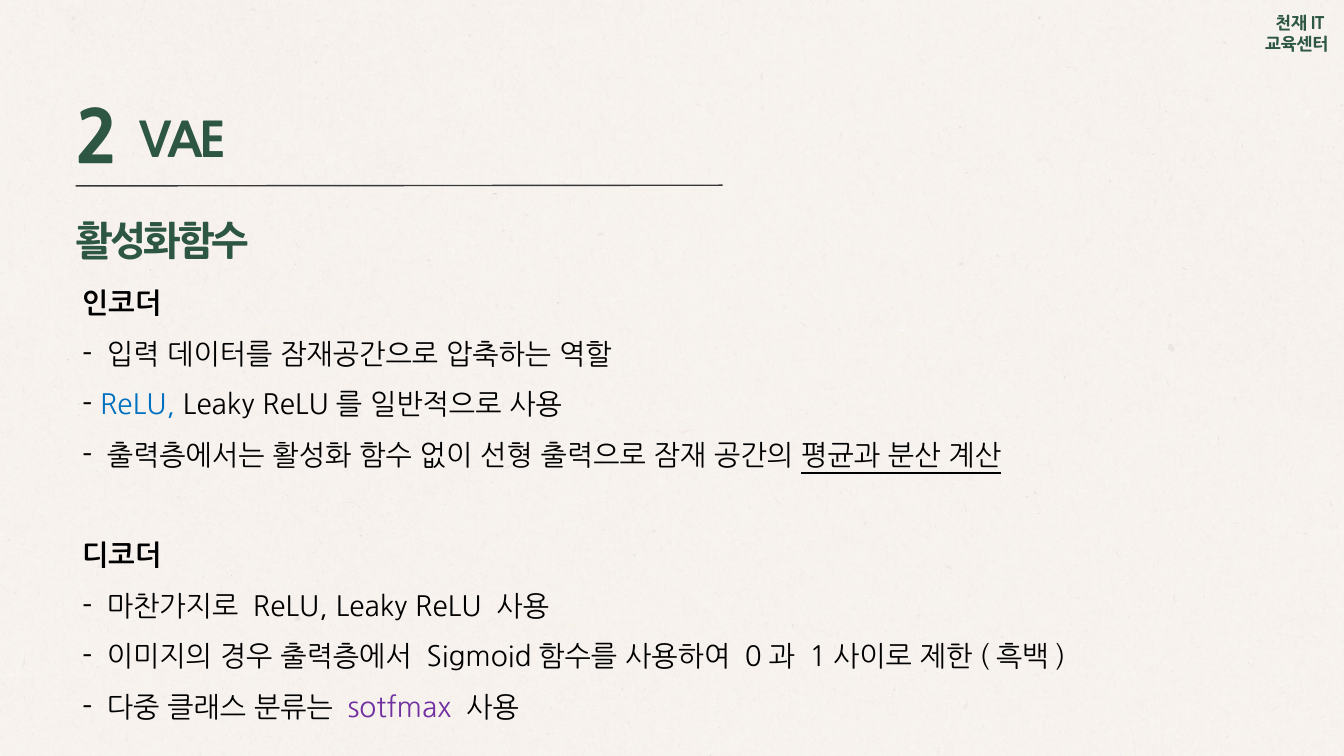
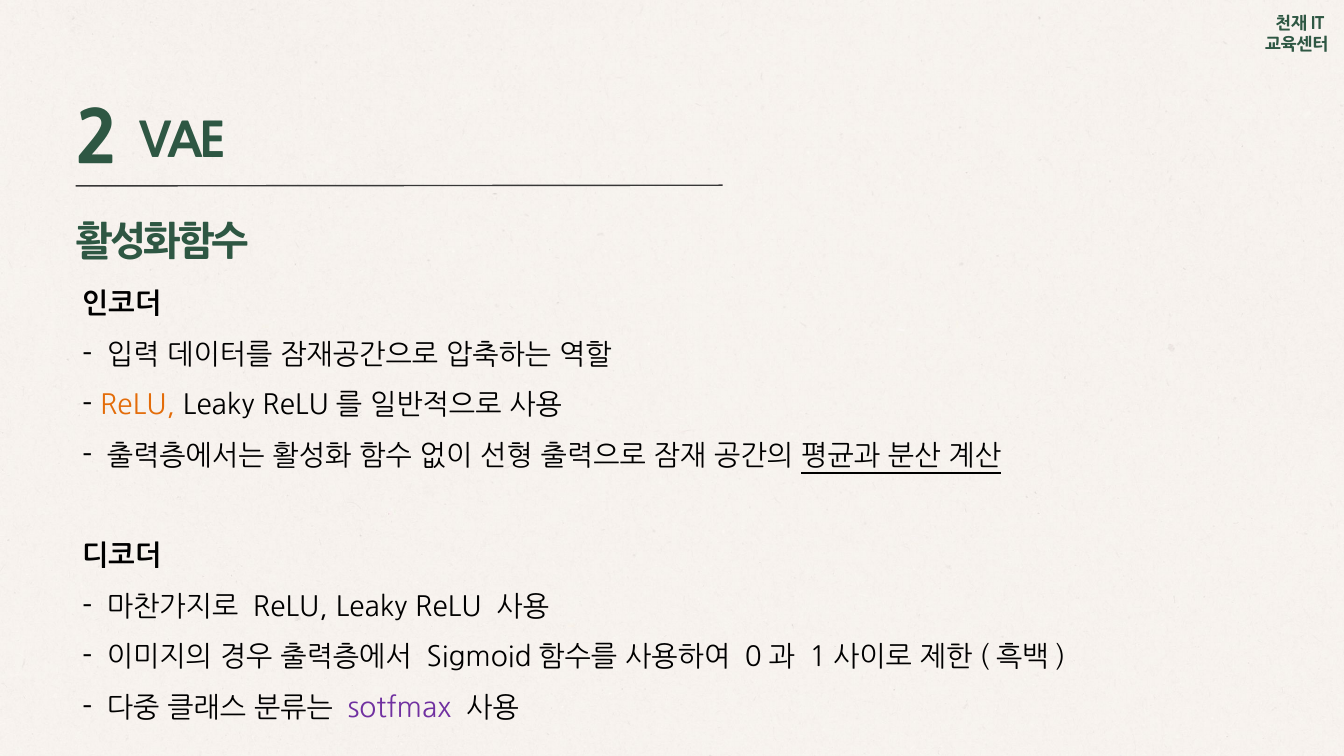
ReLU colour: blue -> orange (138, 406)
